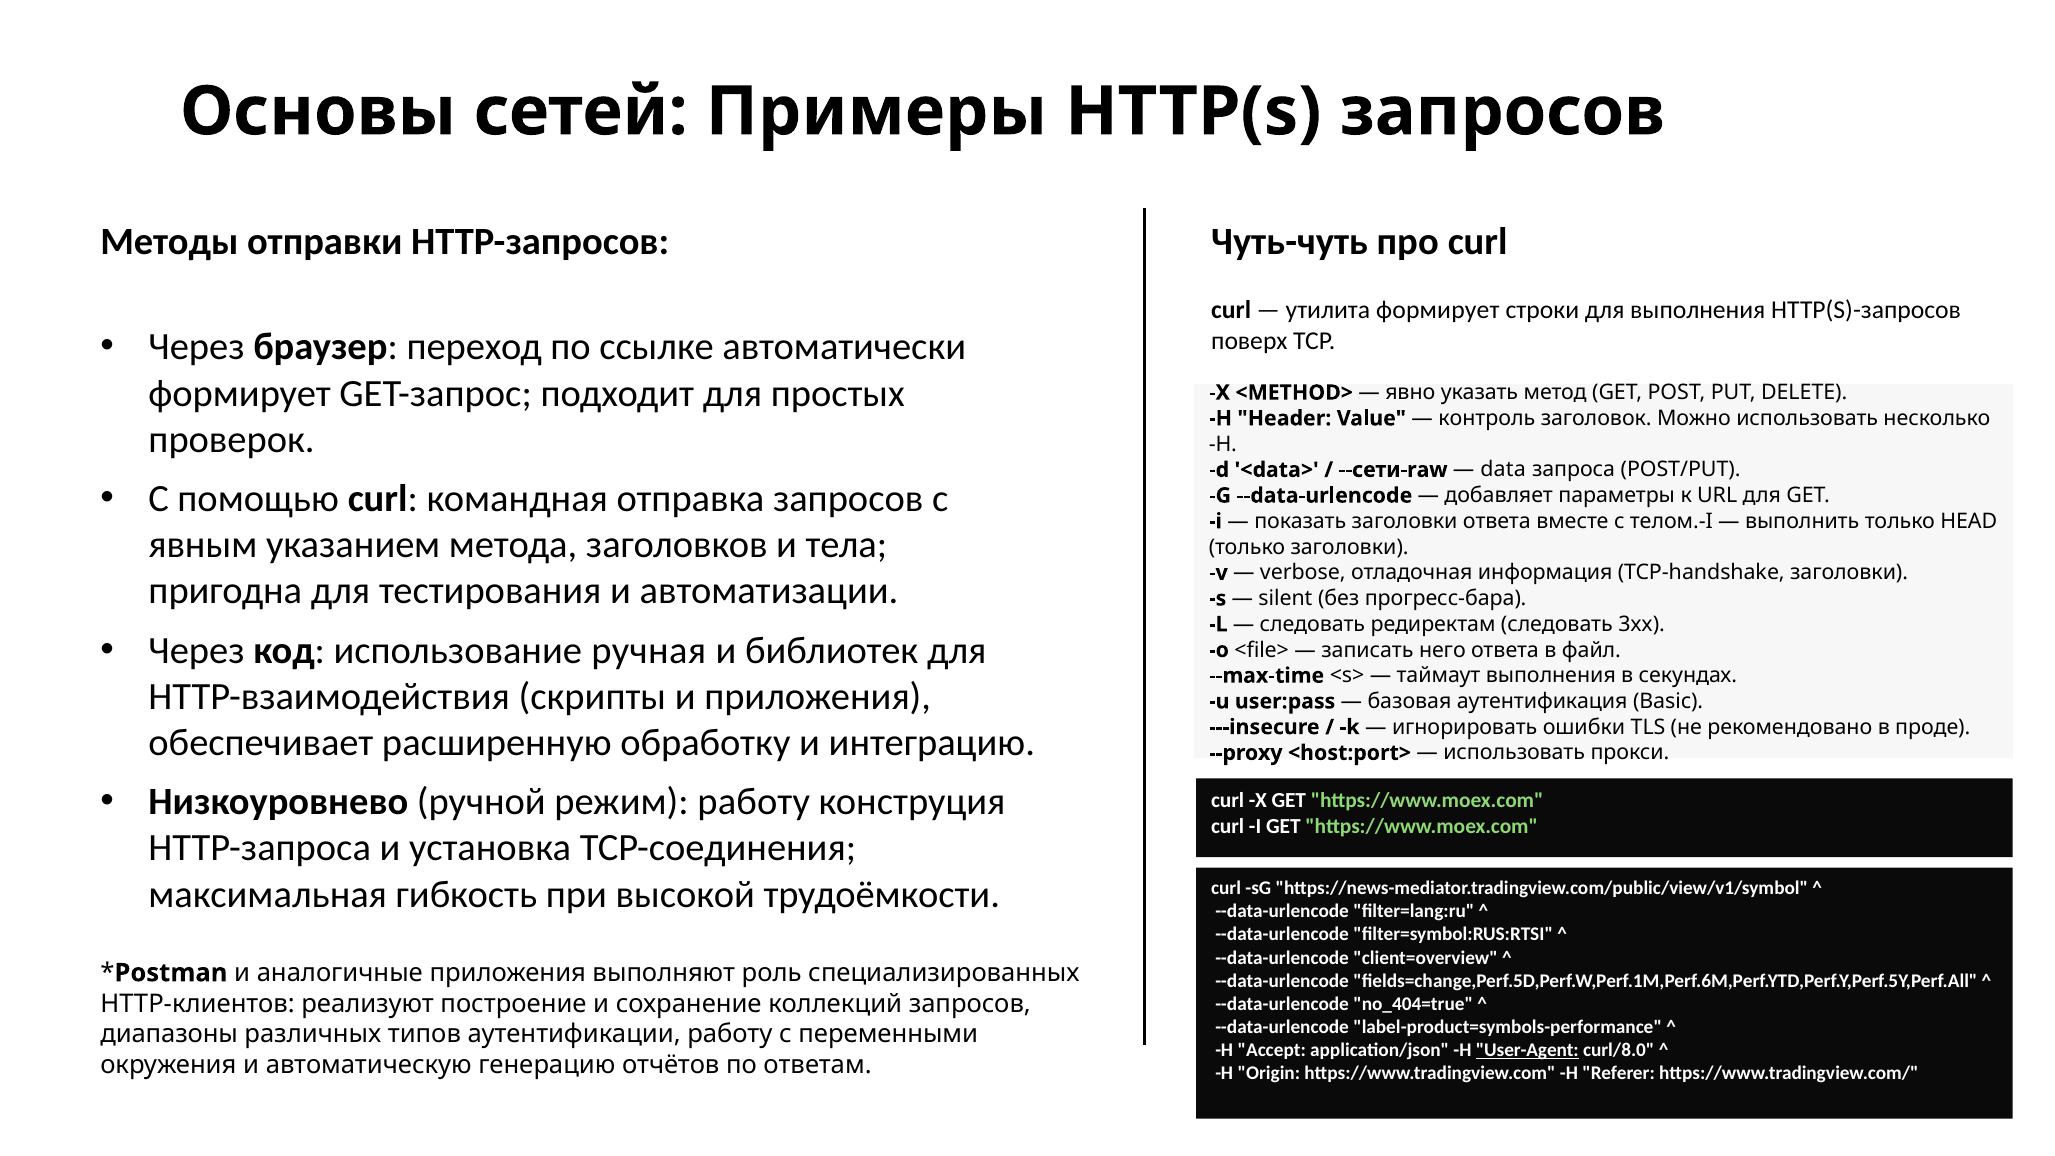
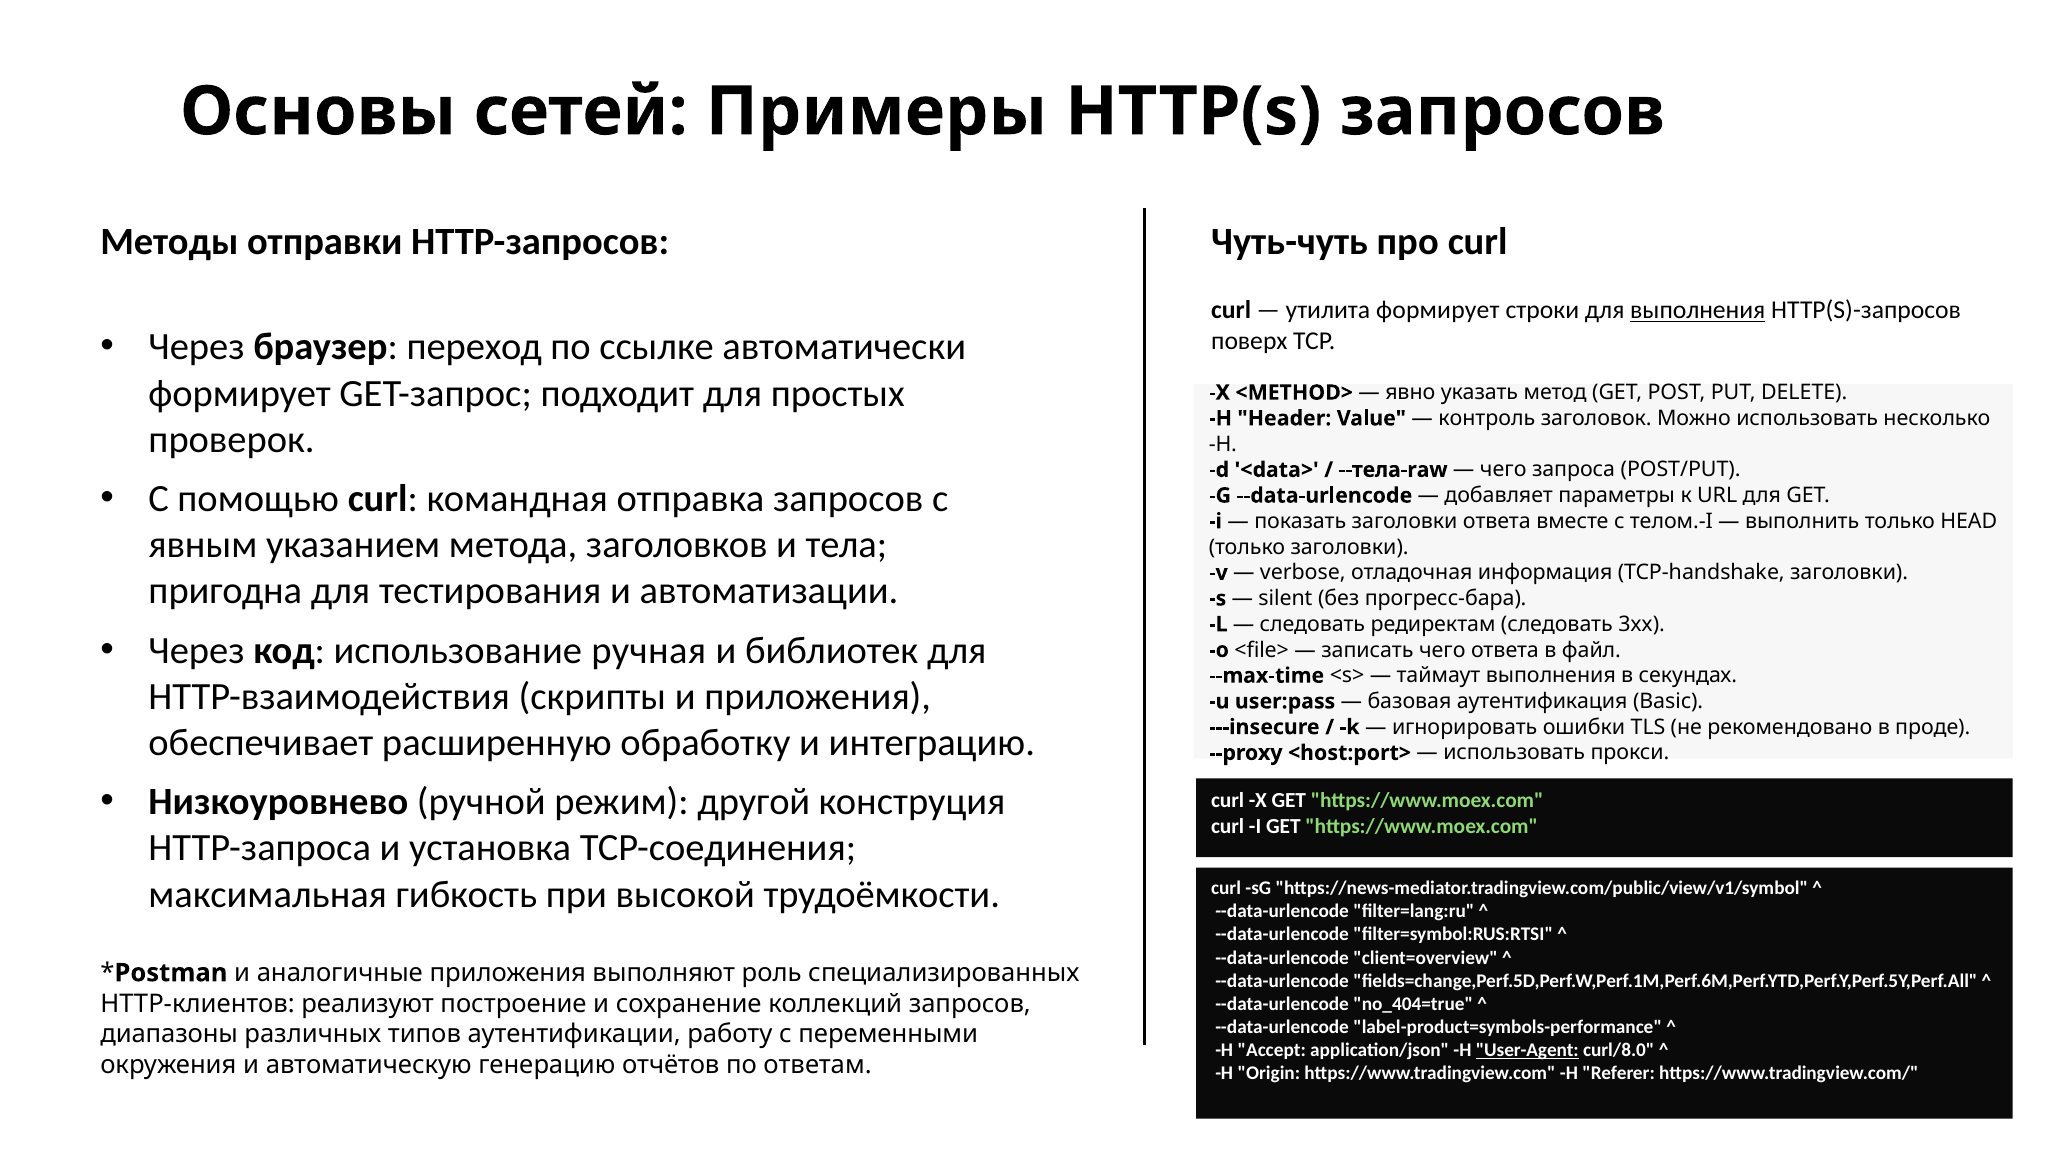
выполнения underline: none -> present (1698, 310)
--сети-raw: --сети-raw -> --тела-raw (1393, 470)
data: data -> чего (1503, 470)
записать него: него -> чего (1442, 650)
режим работу: работу -> другой (754, 802)
